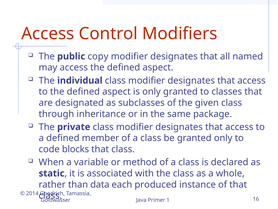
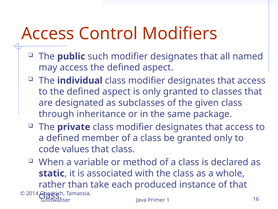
copy: copy -> such (98, 56)
blocks: blocks -> values (76, 149)
data: data -> take (100, 184)
